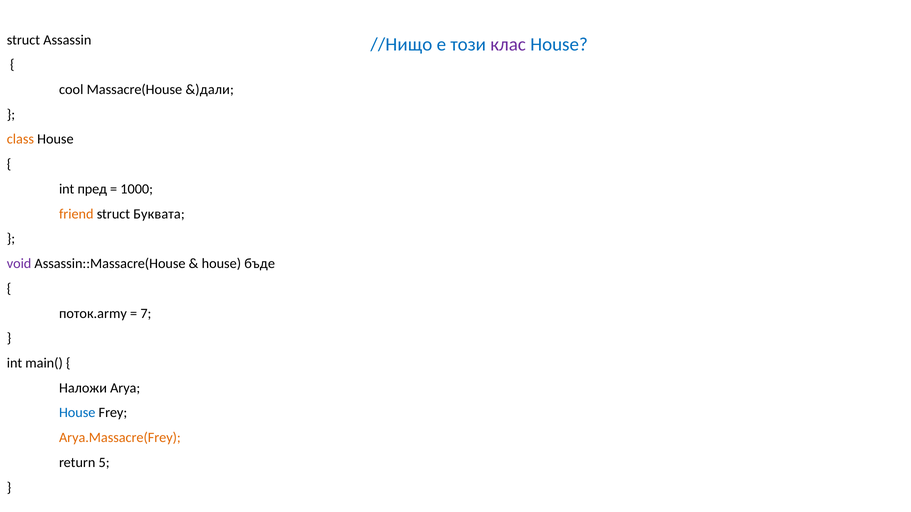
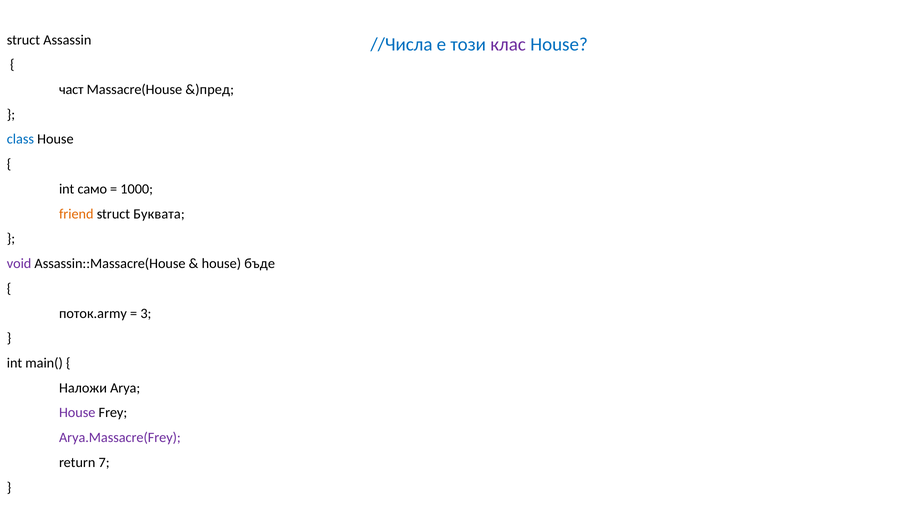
//Нищо: //Нищо -> //Числа (401, 44)
cool: cool -> част (71, 90)
&)дали: &)дали -> &)пред (210, 90)
class colour: orange -> blue (20, 139)
пред: пред -> само (92, 189)
7: 7 -> 3 (146, 314)
House colour: blue -> purple (77, 413)
Arya.Massacre(Frey colour: orange -> purple (120, 438)
5: 5 -> 7 (104, 463)
